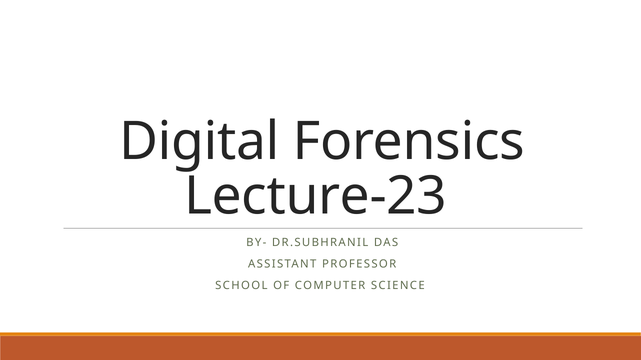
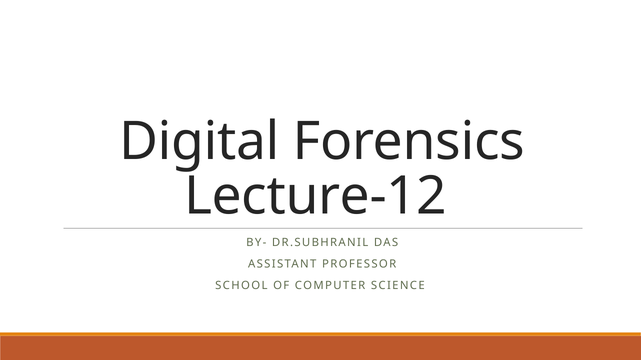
Lecture-23: Lecture-23 -> Lecture-12 (316, 196)
